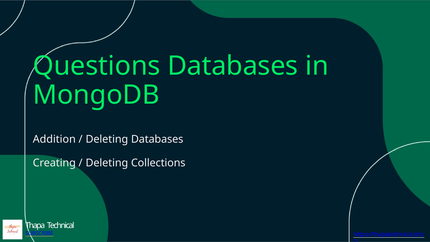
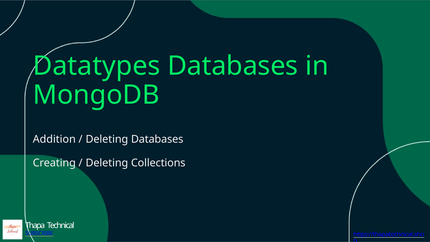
Questions: Questions -> Datatypes (97, 66)
